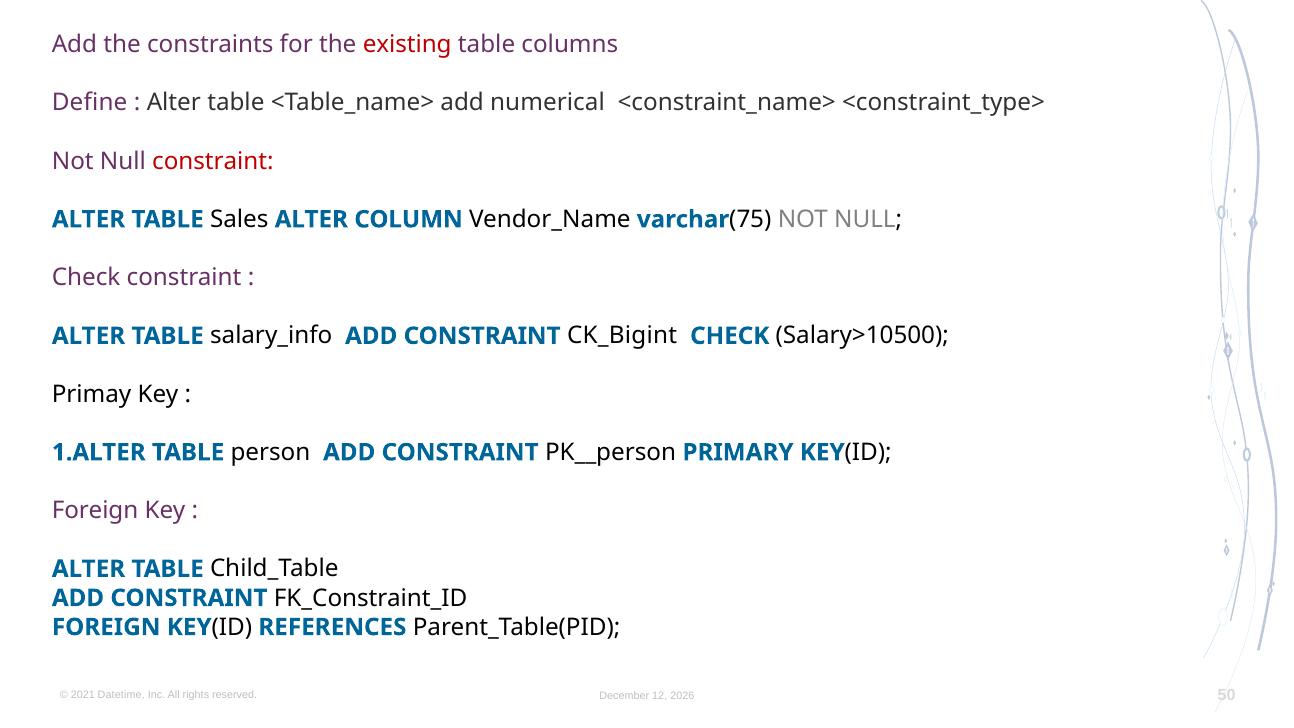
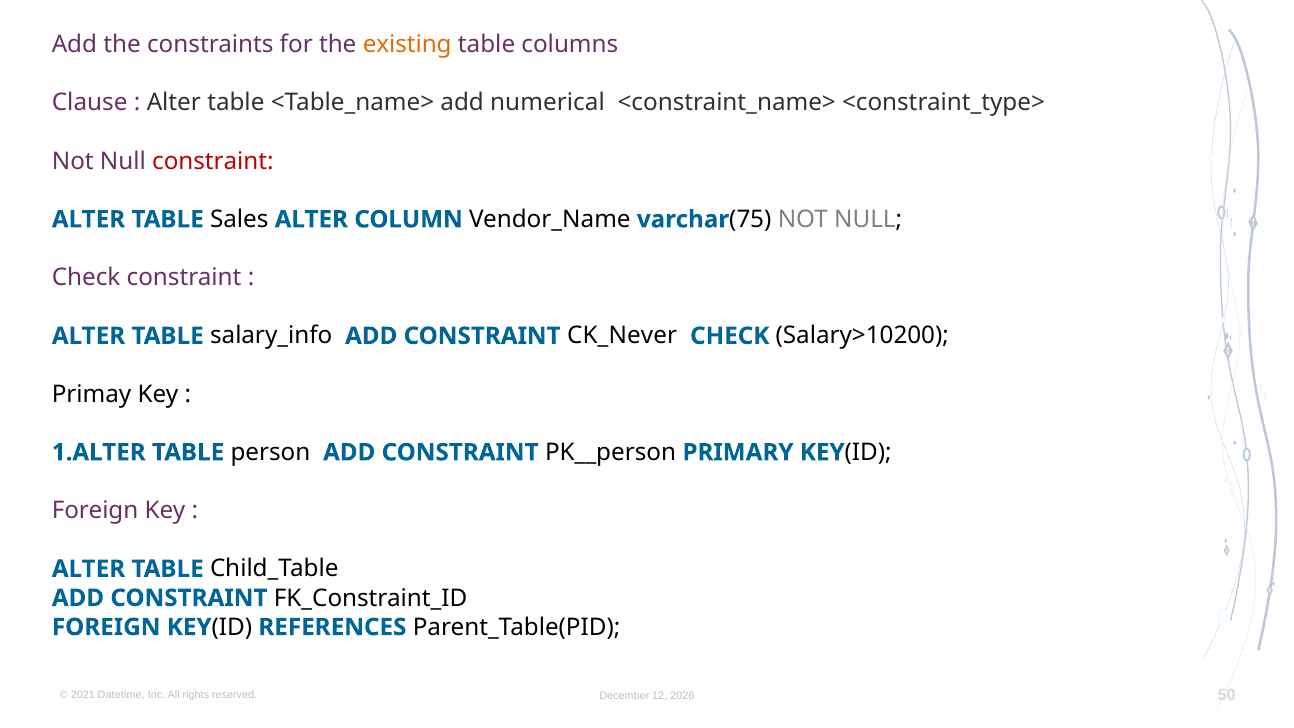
existing colour: red -> orange (407, 45)
Define: Define -> Clause (90, 103)
CK_Bigint: CK_Bigint -> CK_Never (622, 336)
Salary>10500: Salary>10500 -> Salary>10200 (862, 336)
